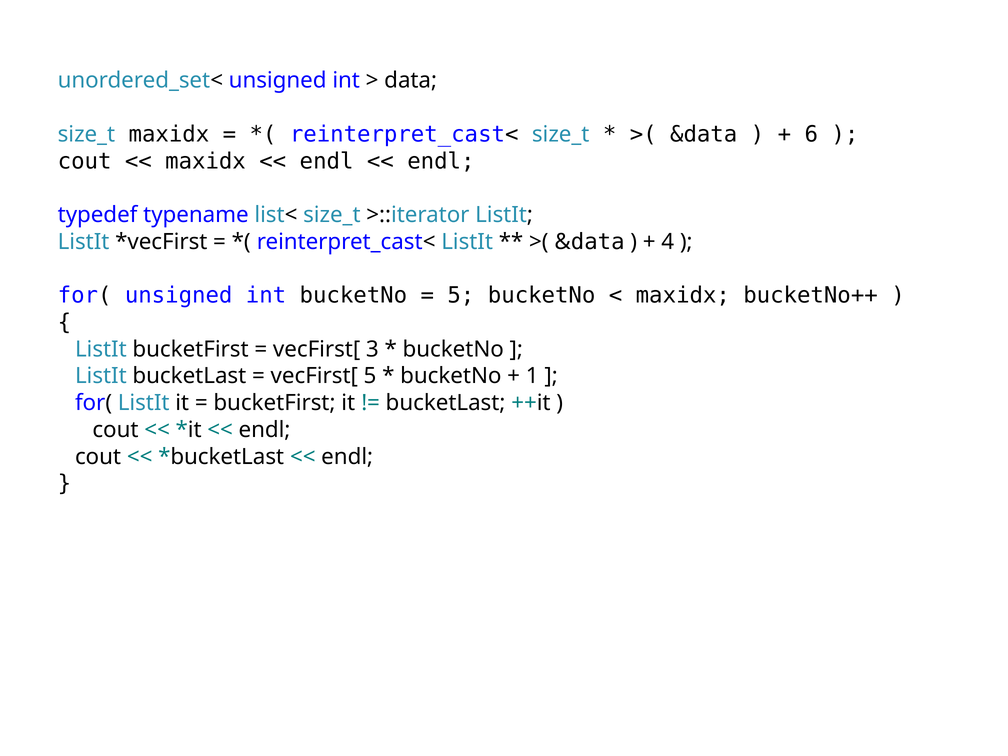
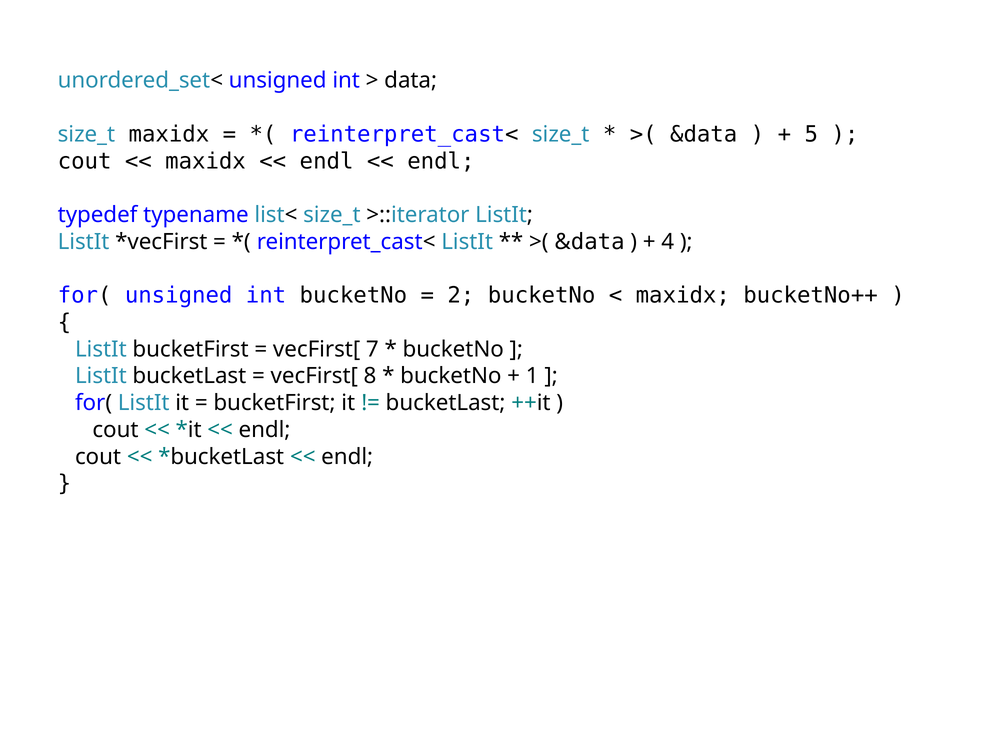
6: 6 -> 5 (811, 134)
5: 5 -> 2 (461, 295)
3: 3 -> 7 (372, 349)
vecFirst[ 5: 5 -> 8 (370, 376)
